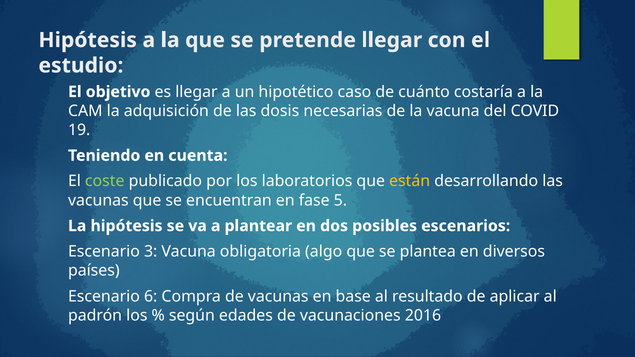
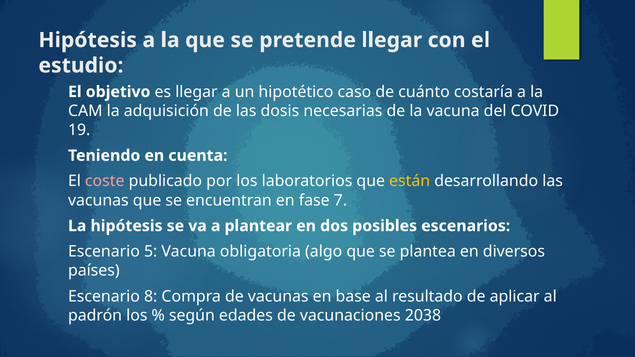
coste colour: light green -> pink (105, 181)
5: 5 -> 7 (340, 200)
3: 3 -> 5 (151, 252)
6: 6 -> 8 (151, 296)
2016: 2016 -> 2038 (423, 315)
